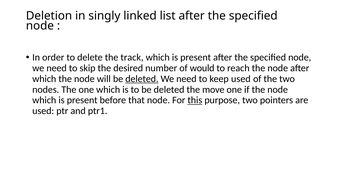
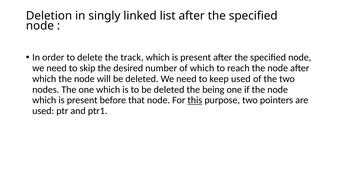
of would: would -> which (202, 68)
deleted underline: present -> none (142, 79)
move: move -> being (213, 90)
